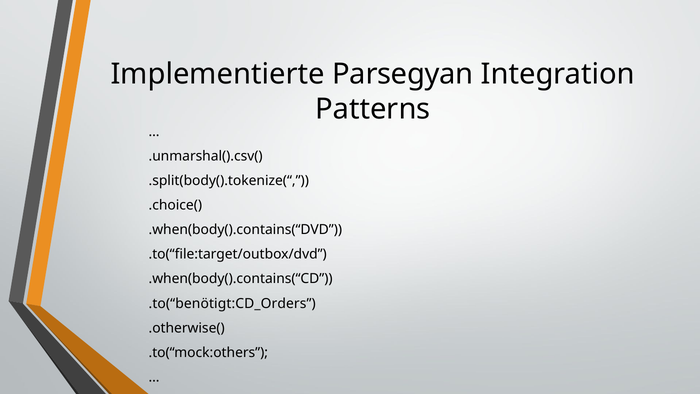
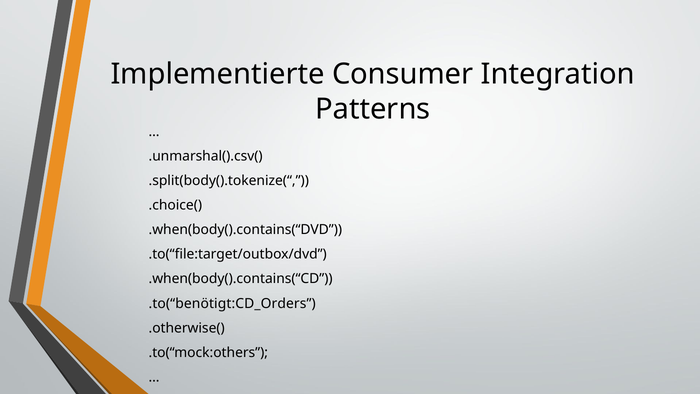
Parsegyan: Parsegyan -> Consumer (403, 74)
